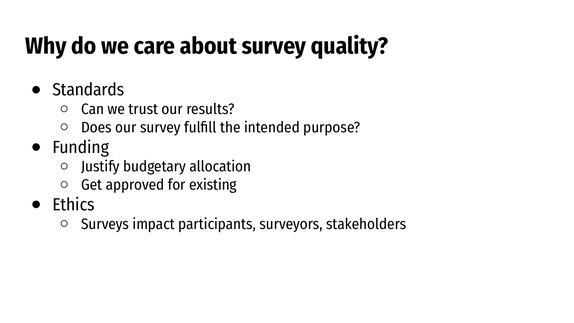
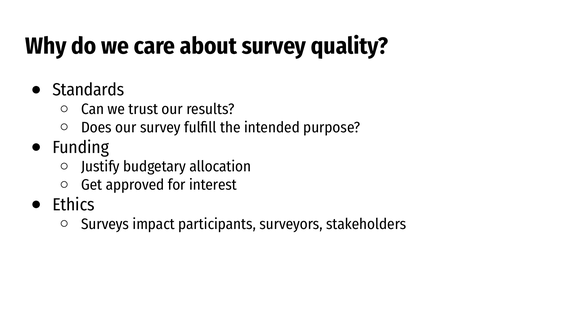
existing: existing -> interest (213, 185)
